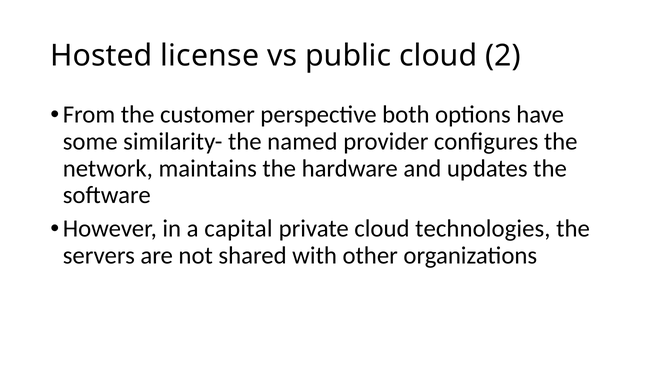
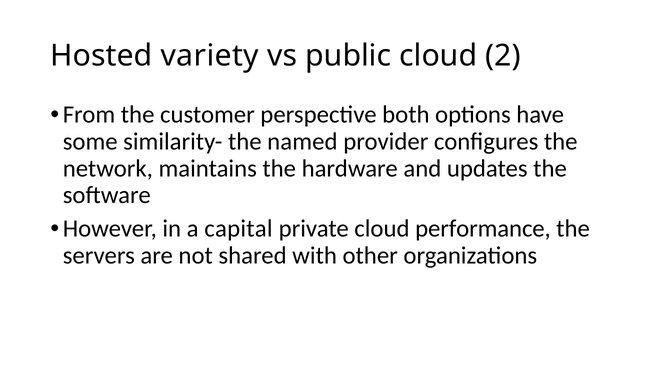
license: license -> variety (210, 56)
technologies: technologies -> performance (483, 229)
